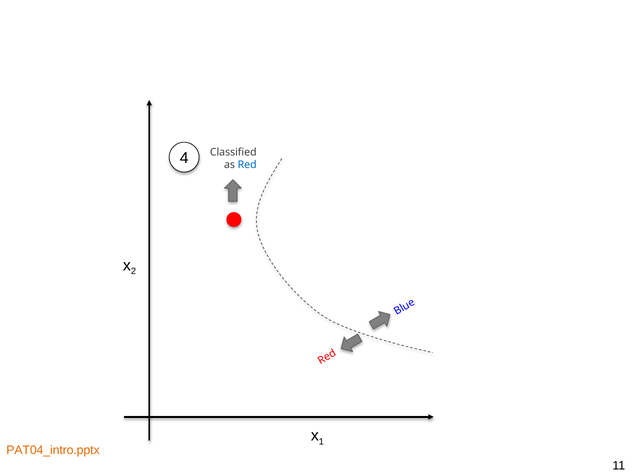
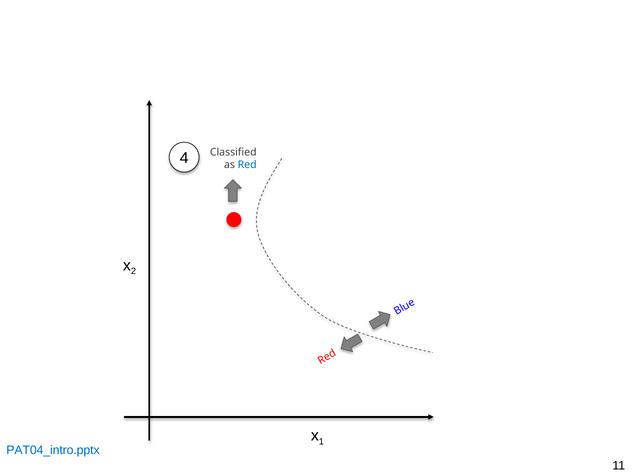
PAT04_intro.pptx colour: orange -> blue (53, 450)
